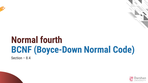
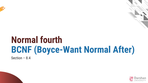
Boyce-Down: Boyce-Down -> Boyce-Want (58, 50)
Code: Code -> After (124, 50)
